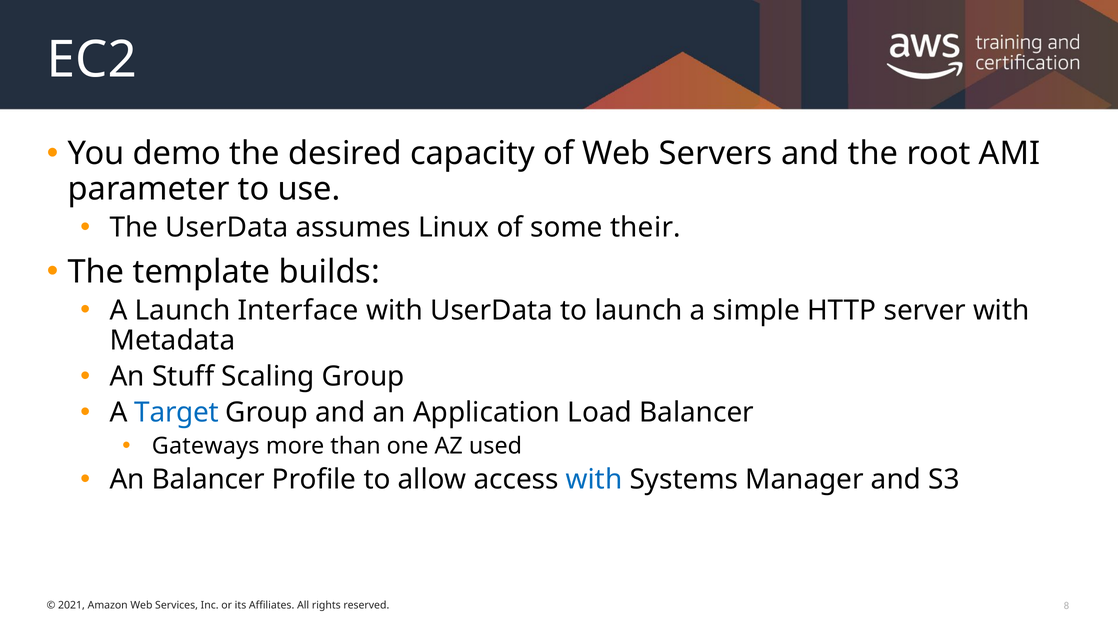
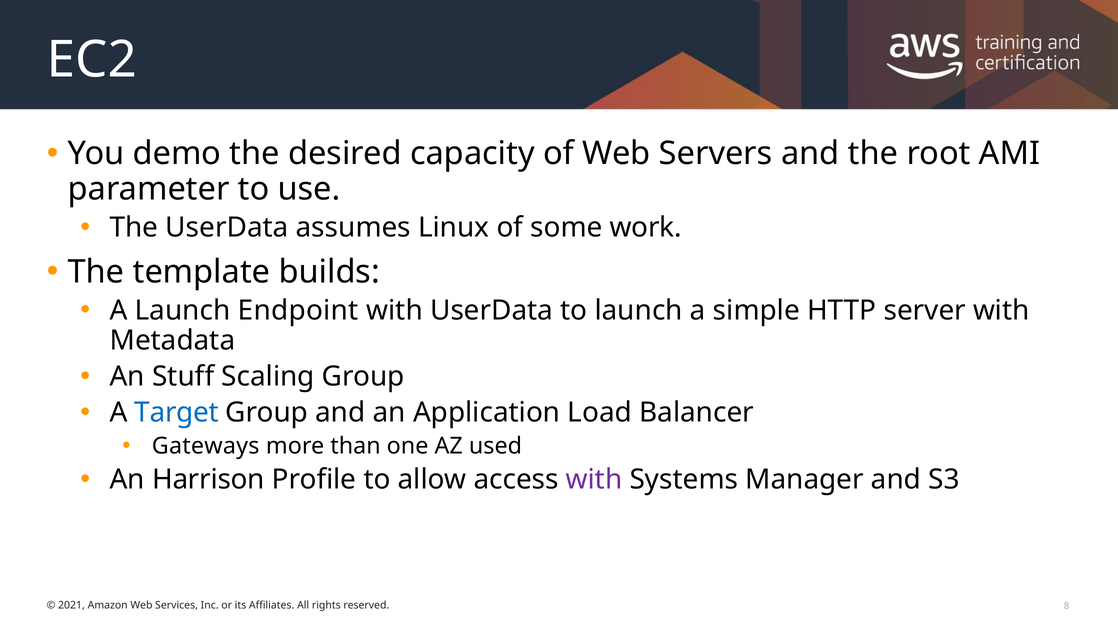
their: their -> work (646, 228)
Interface: Interface -> Endpoint (298, 310)
An Balancer: Balancer -> Harrison (208, 480)
with colour: blue -> purple (594, 480)
